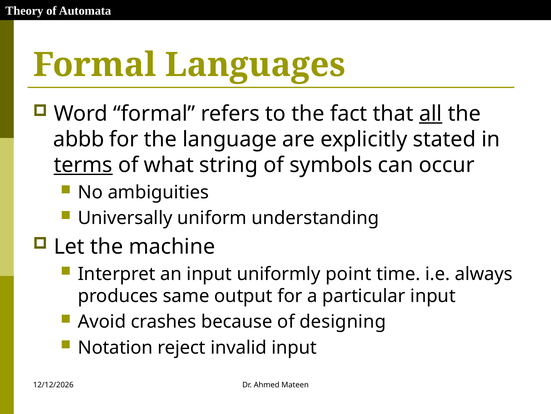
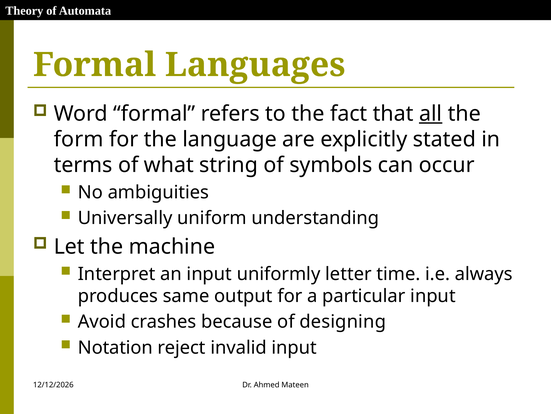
abbb: abbb -> form (79, 139)
terms underline: present -> none (83, 165)
point: point -> letter (348, 274)
